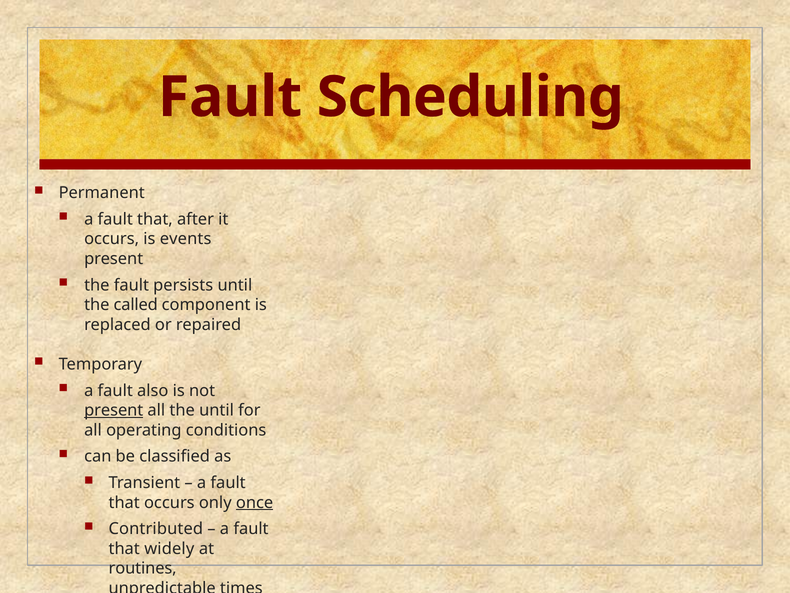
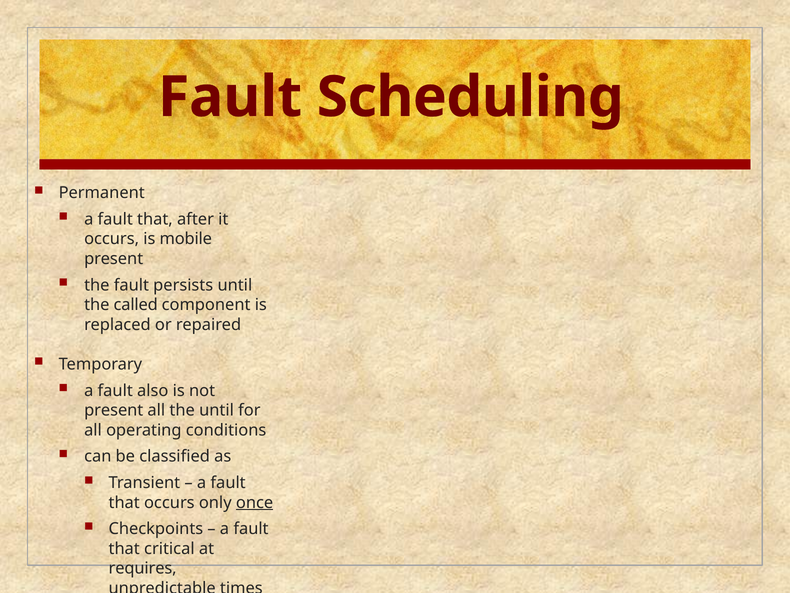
events: events -> mobile (186, 239)
present underline: present -> none (114, 410)
Contributed: Contributed -> Checkpoints (156, 529)
widely: widely -> critical (169, 548)
routines: routines -> requires (143, 568)
